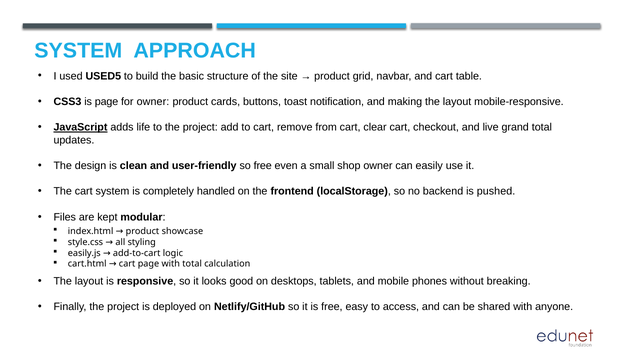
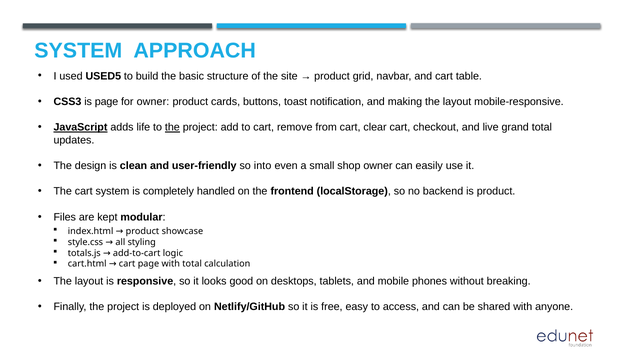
the underline: none -> present (172, 127)
so free: free -> into (263, 166)
is pushed: pushed -> product (496, 192)
easily.js: easily.js -> totals.js (84, 253)
